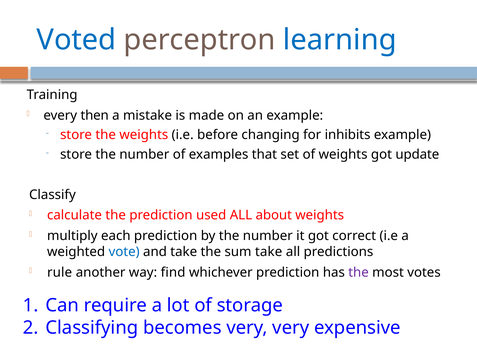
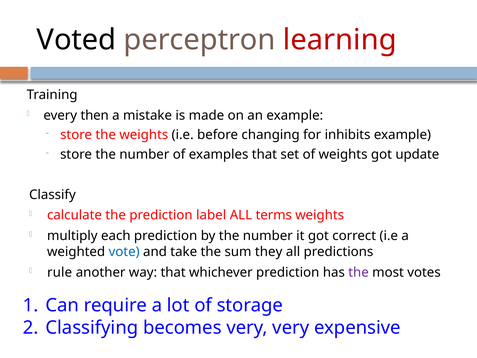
Voted colour: blue -> black (76, 40)
learning colour: blue -> red (340, 40)
used: used -> label (211, 215)
about: about -> terms (274, 215)
sum take: take -> they (269, 252)
way find: find -> that (173, 272)
